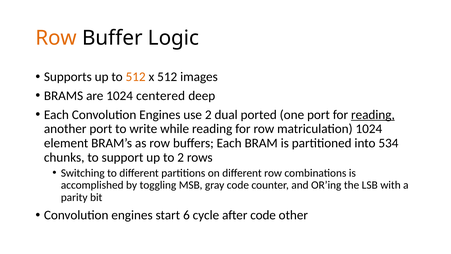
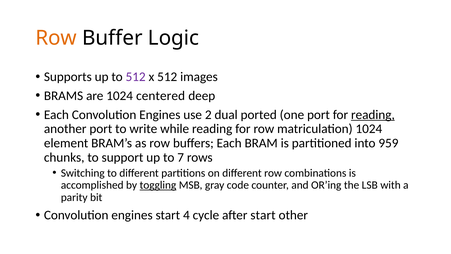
512 colour: orange -> purple (136, 77)
534: 534 -> 959 (388, 143)
to 2: 2 -> 7 (181, 157)
toggling underline: none -> present (158, 185)
6: 6 -> 4 (186, 215)
after code: code -> start (263, 215)
